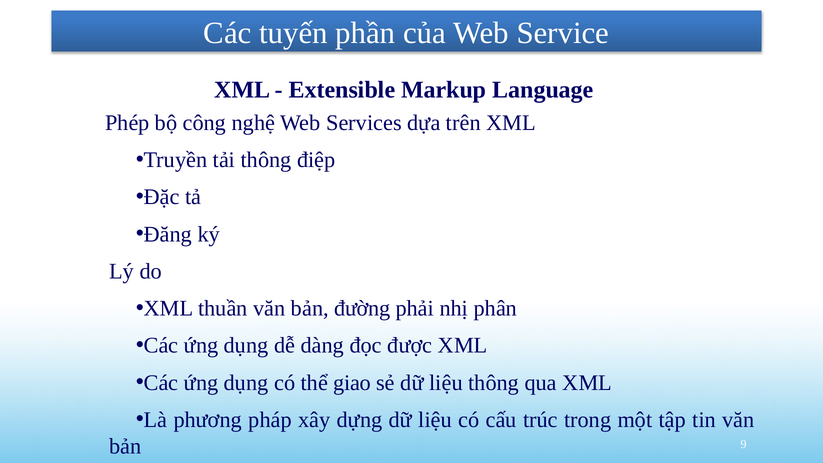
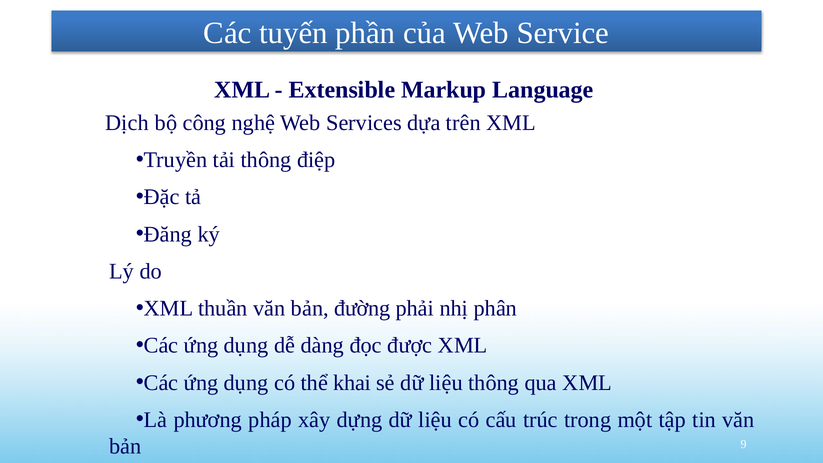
Phép: Phép -> Dịch (127, 123)
giao: giao -> khai (352, 383)
